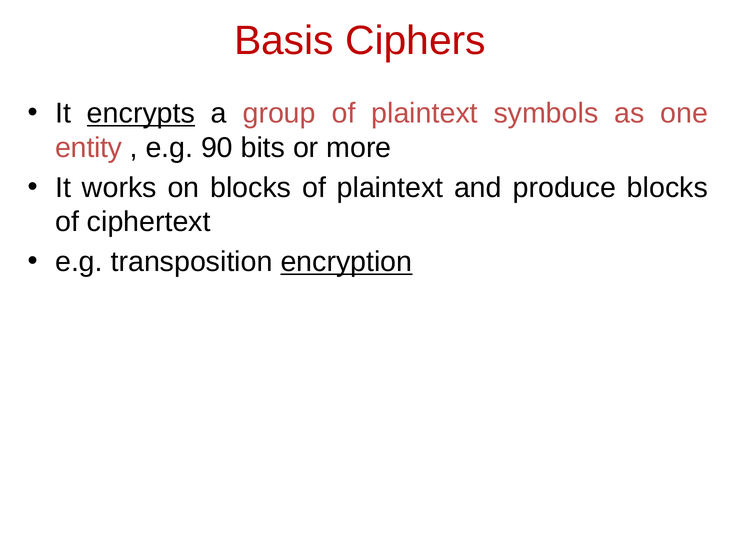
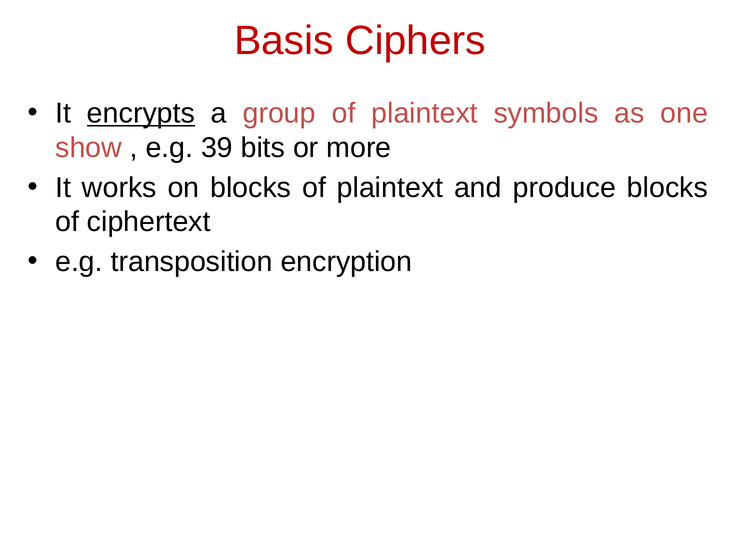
entity: entity -> show (89, 148)
90: 90 -> 39 (217, 148)
encryption underline: present -> none (346, 262)
